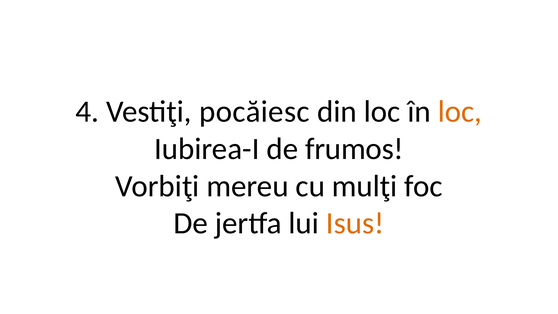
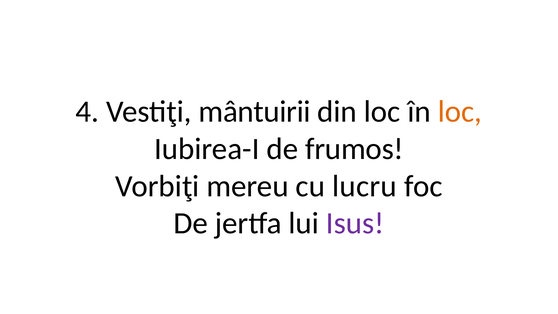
pocăiesc: pocăiesc -> mântuirii (255, 112)
mulţi: mulţi -> lucru (364, 186)
Isus colour: orange -> purple (355, 223)
